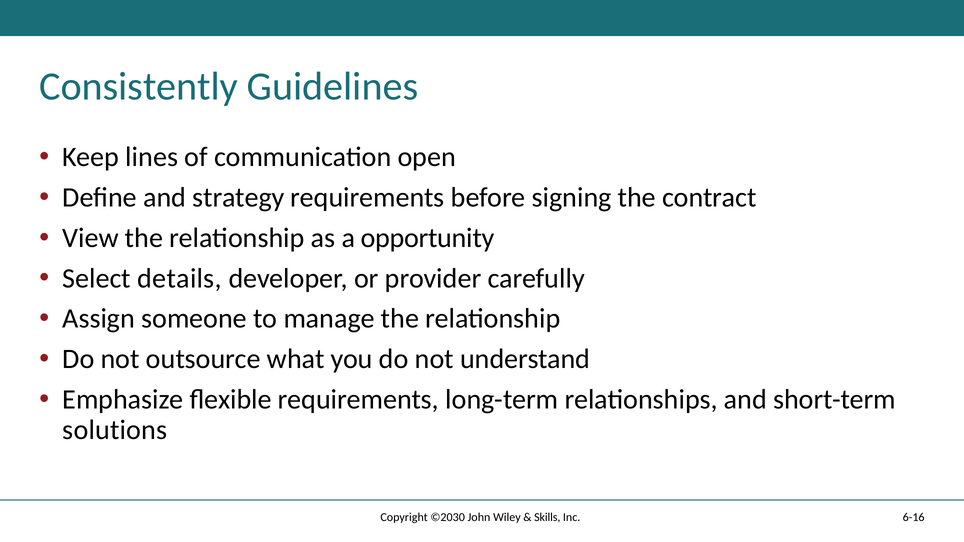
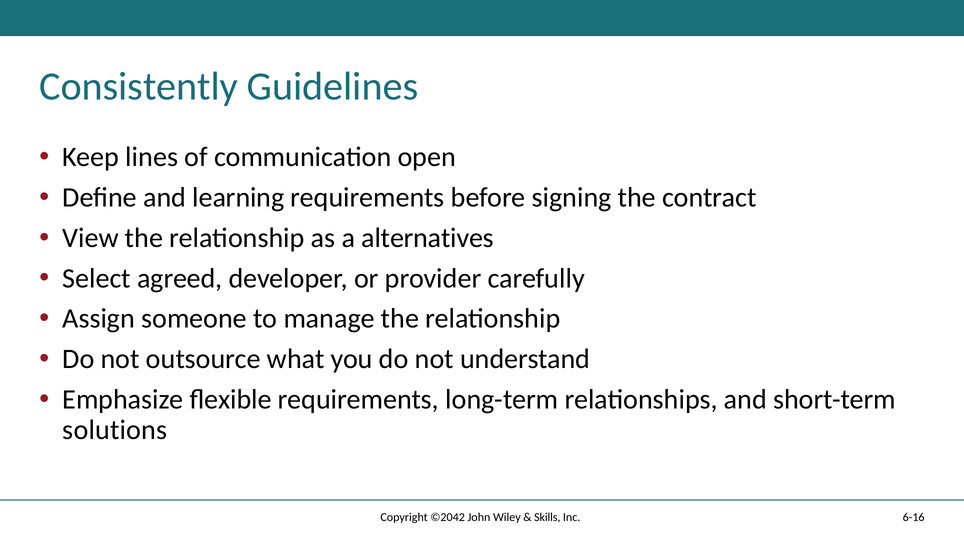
strategy: strategy -> learning (238, 198)
opportunity: opportunity -> alternatives (428, 238)
details: details -> agreed (180, 278)
©2030: ©2030 -> ©2042 (448, 518)
